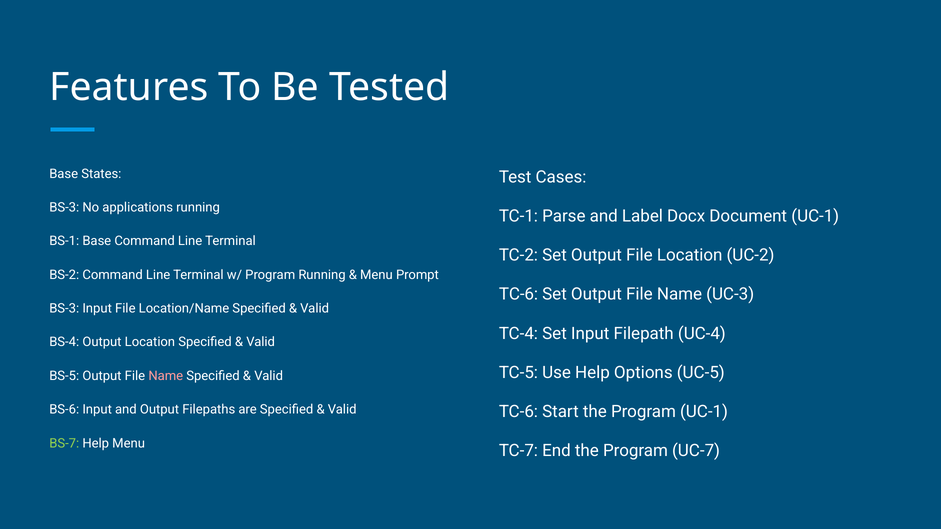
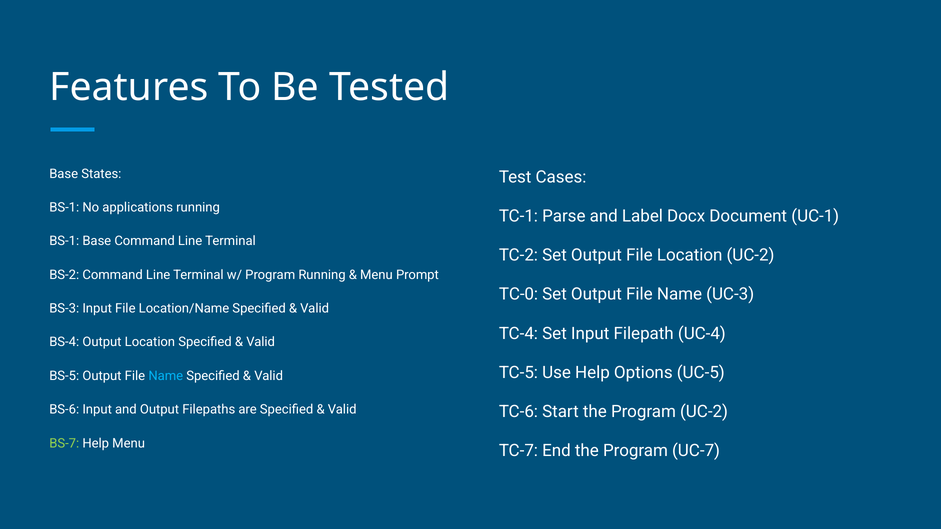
BS-3: BS-3 -> BS-1 (64, 208)
TC-6: TC-6 -> TC-0 (518, 295)
Name colour: pink -> light blue (166, 376)
Program UC-1: UC-1 -> UC-2 (704, 412)
